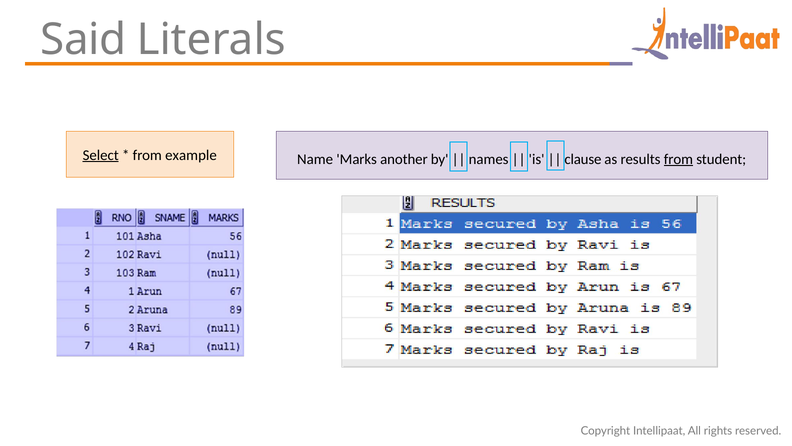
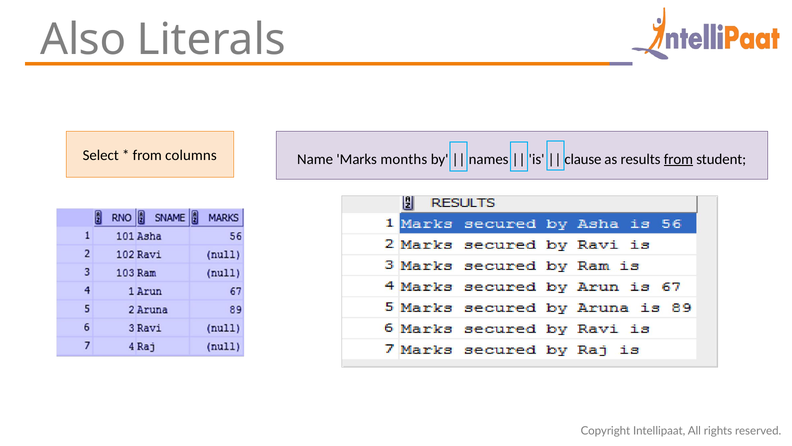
Said: Said -> Also (83, 40)
Select underline: present -> none (101, 155)
example: example -> columns (191, 155)
another: another -> months (404, 159)
